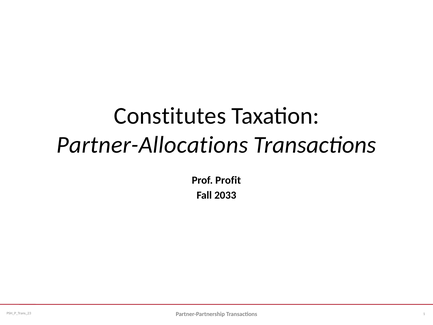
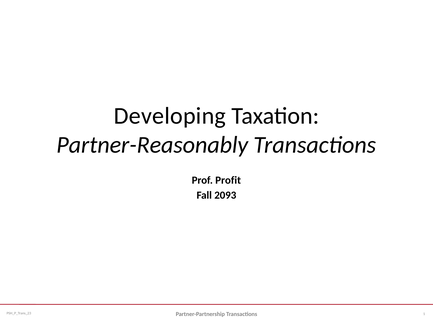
Constitutes: Constitutes -> Developing (170, 116)
Partner-Allocations: Partner-Allocations -> Partner-Reasonably (152, 145)
2033: 2033 -> 2093 (225, 195)
